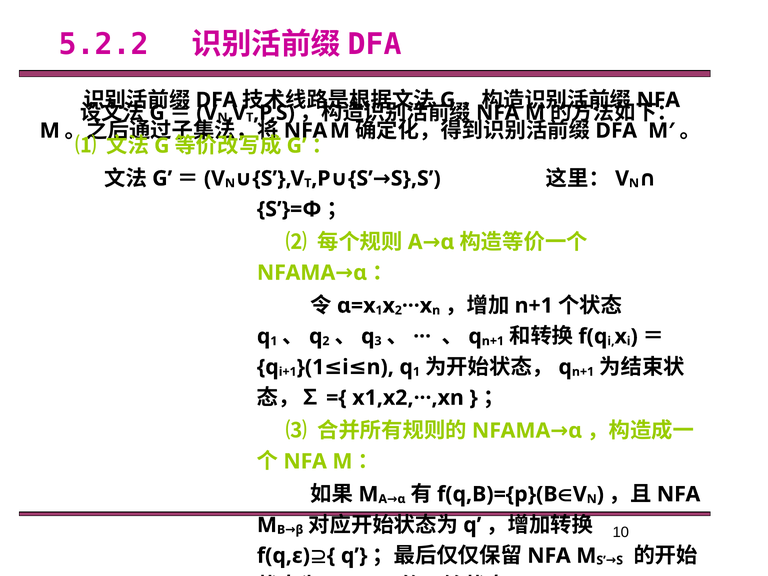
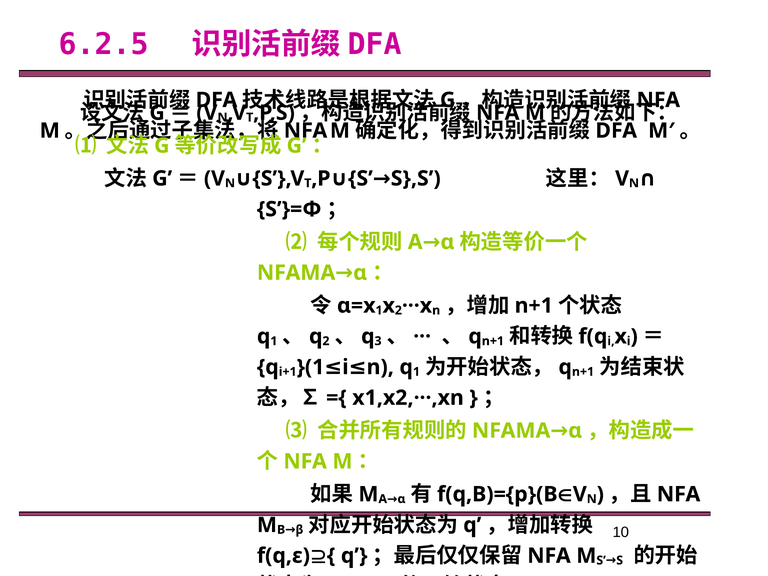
5.2.2: 5.2.2 -> 6.2.5 (104, 44)
